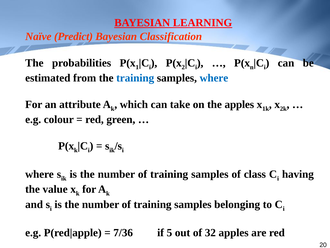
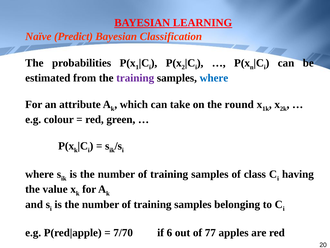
training colour: blue -> purple (135, 78)
the apples: apples -> round (239, 104)
7/36: 7/36 -> 7/70 (123, 232)
5: 5 -> 6 (169, 232)
32: 32 -> 77 (210, 232)
